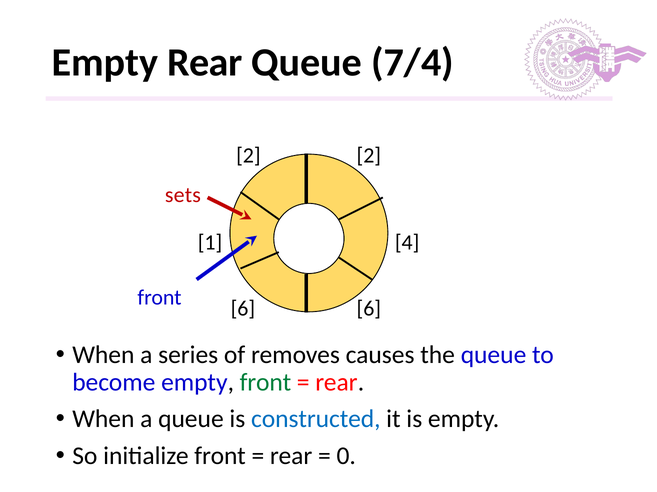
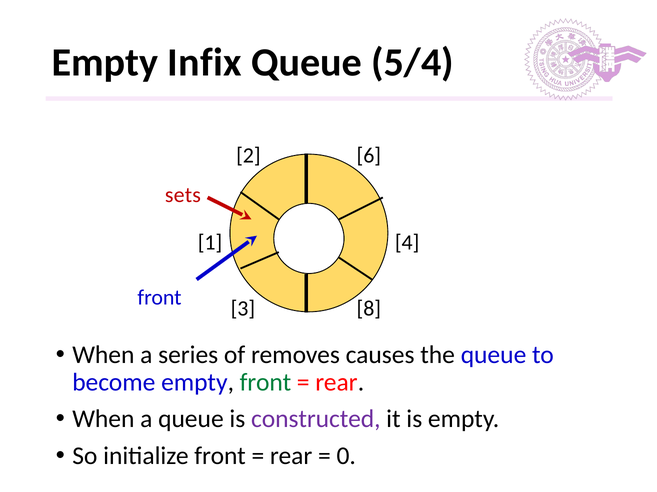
Empty Rear: Rear -> Infix (204, 63)
7/4: 7/4 -> 5/4 (412, 63)
2 2: 2 -> 6 (369, 156)
6: 6 -> 3 (243, 309)
6: 6 -> 8 (369, 309)
constructed colour: blue -> purple (316, 420)
